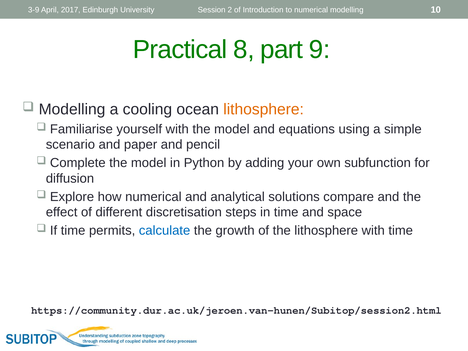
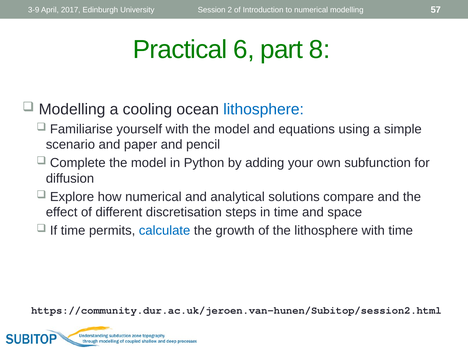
10: 10 -> 57 (436, 10)
8: 8 -> 6 (244, 49)
9: 9 -> 8 (320, 49)
lithosphere colour: orange -> blue (264, 109)
